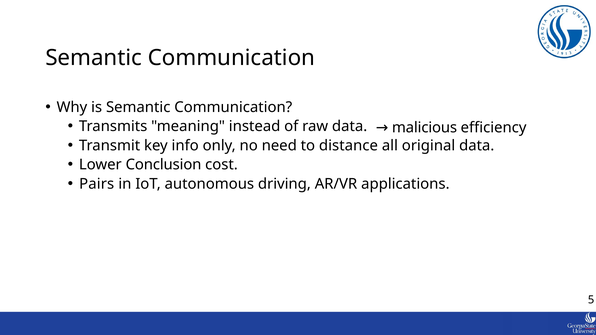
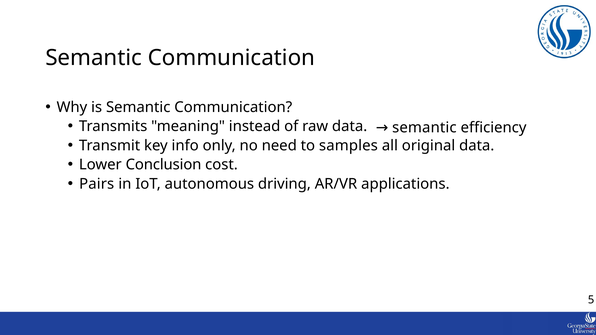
malicious: malicious -> semantic (424, 128)
distance: distance -> samples (348, 146)
